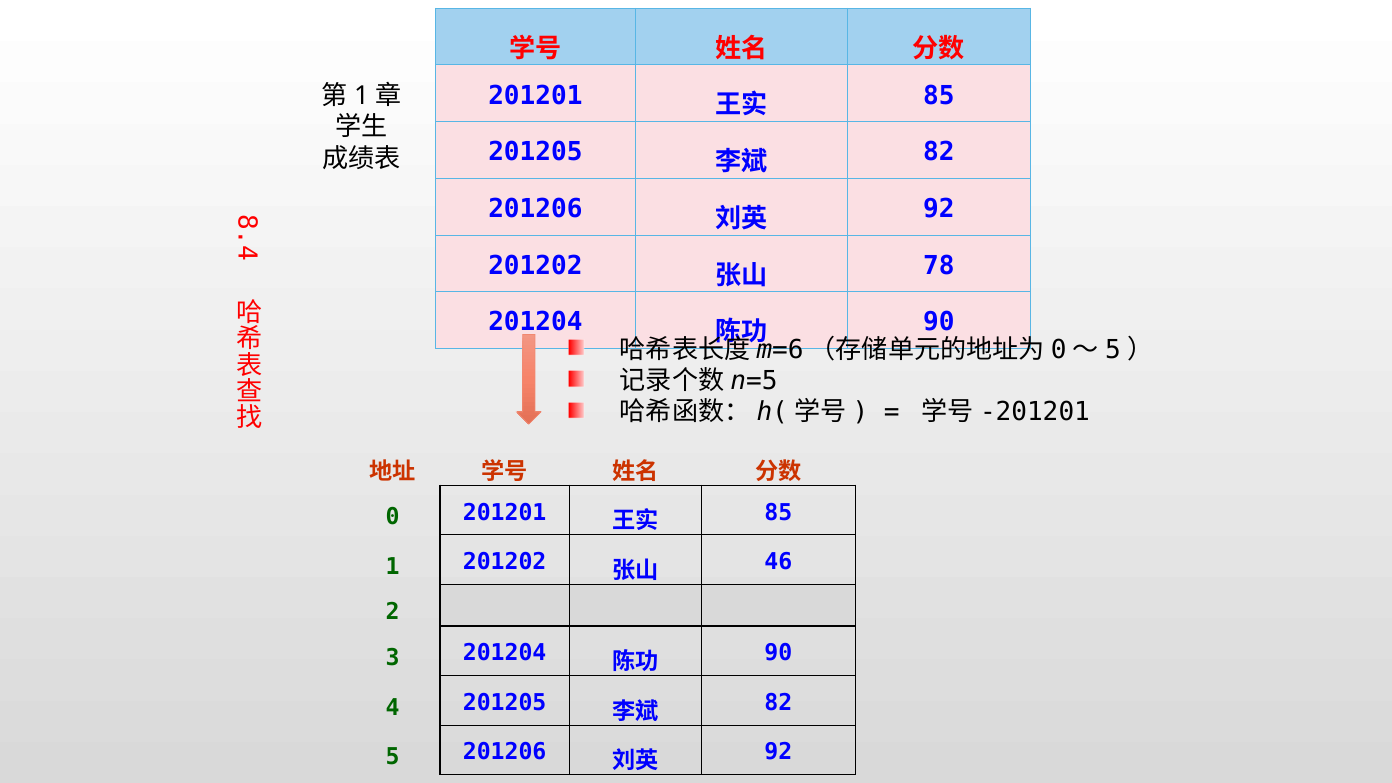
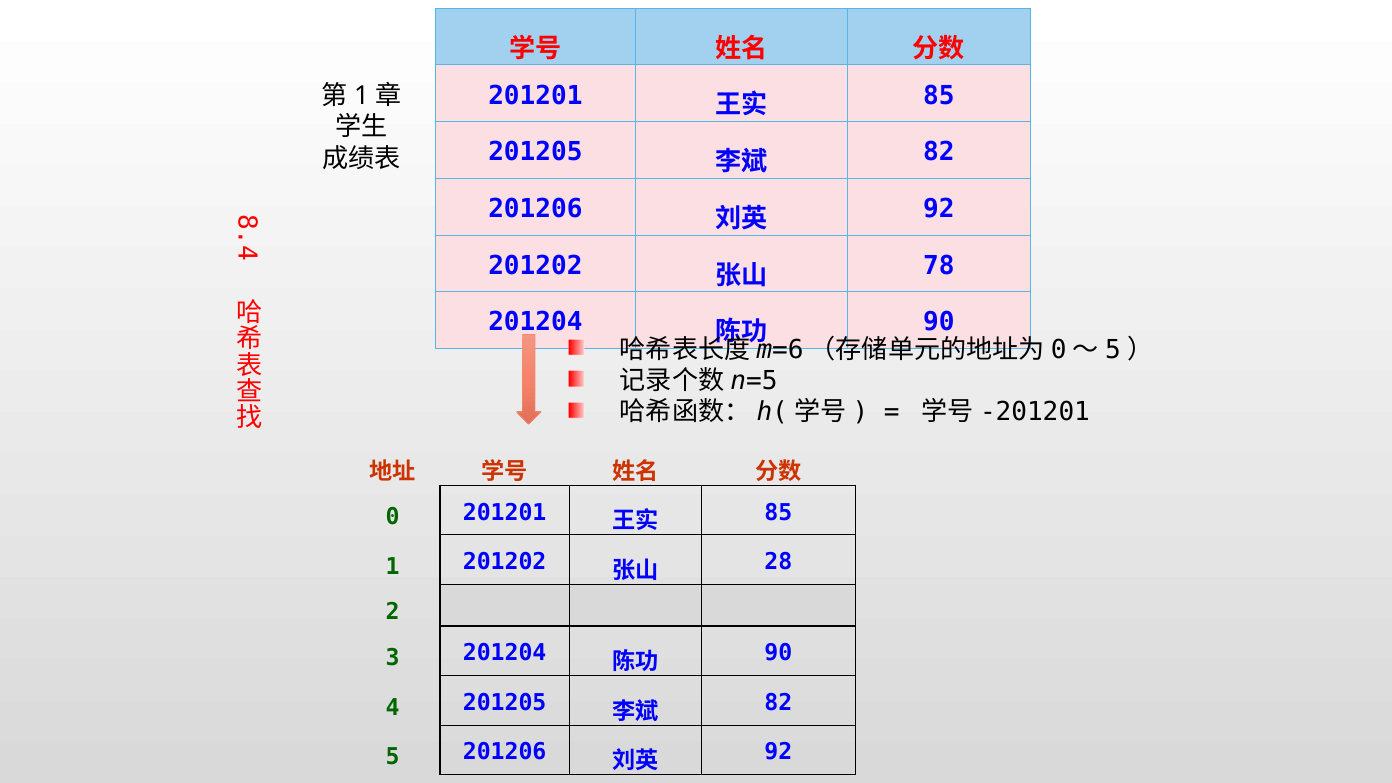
46: 46 -> 28 (778, 562)
